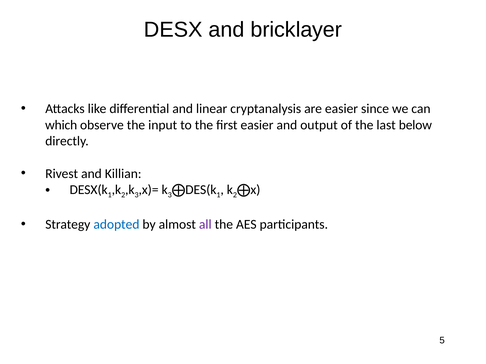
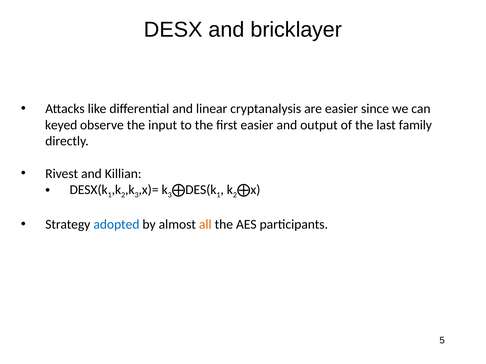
which: which -> keyed (61, 125)
below: below -> family (415, 125)
all colour: purple -> orange (205, 225)
